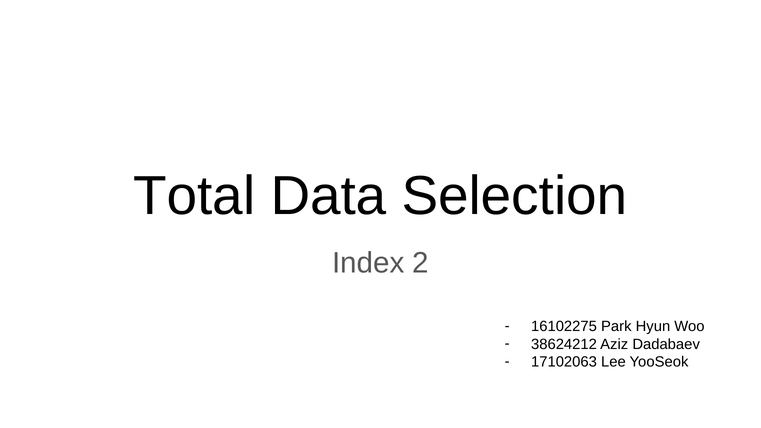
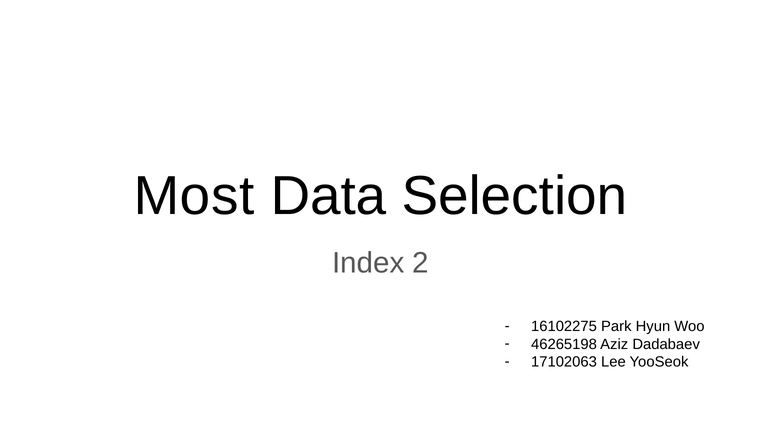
Total: Total -> Most (194, 196)
38624212: 38624212 -> 46265198 (564, 344)
